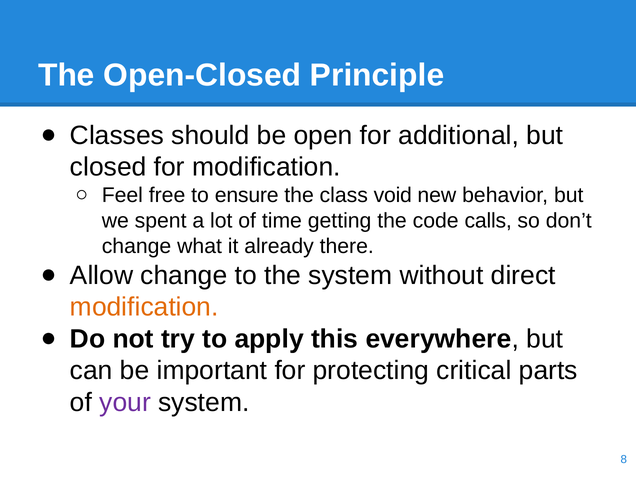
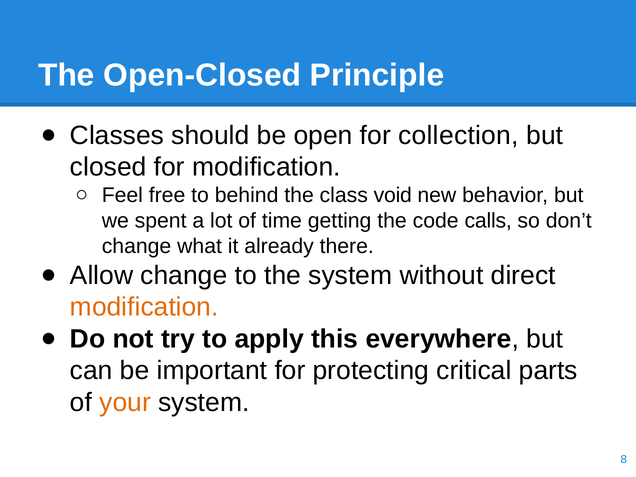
additional: additional -> collection (459, 135)
ensure: ensure -> behind (247, 195)
your colour: purple -> orange (125, 403)
